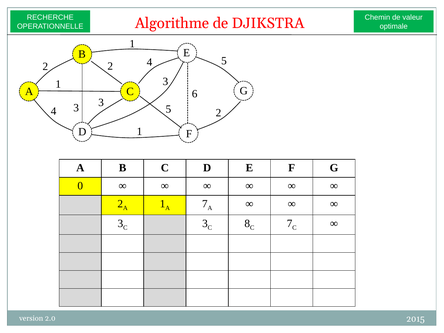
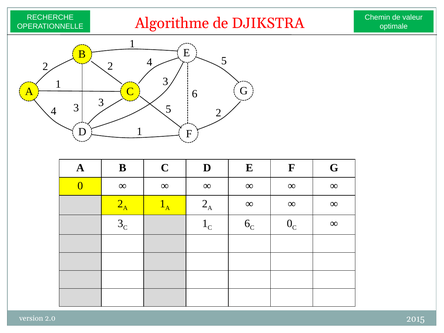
A 7: 7 -> 2 (205, 204)
C 3: 3 -> 1 (205, 223)
C 8: 8 -> 6 (247, 223)
C 7: 7 -> 0 (290, 223)
